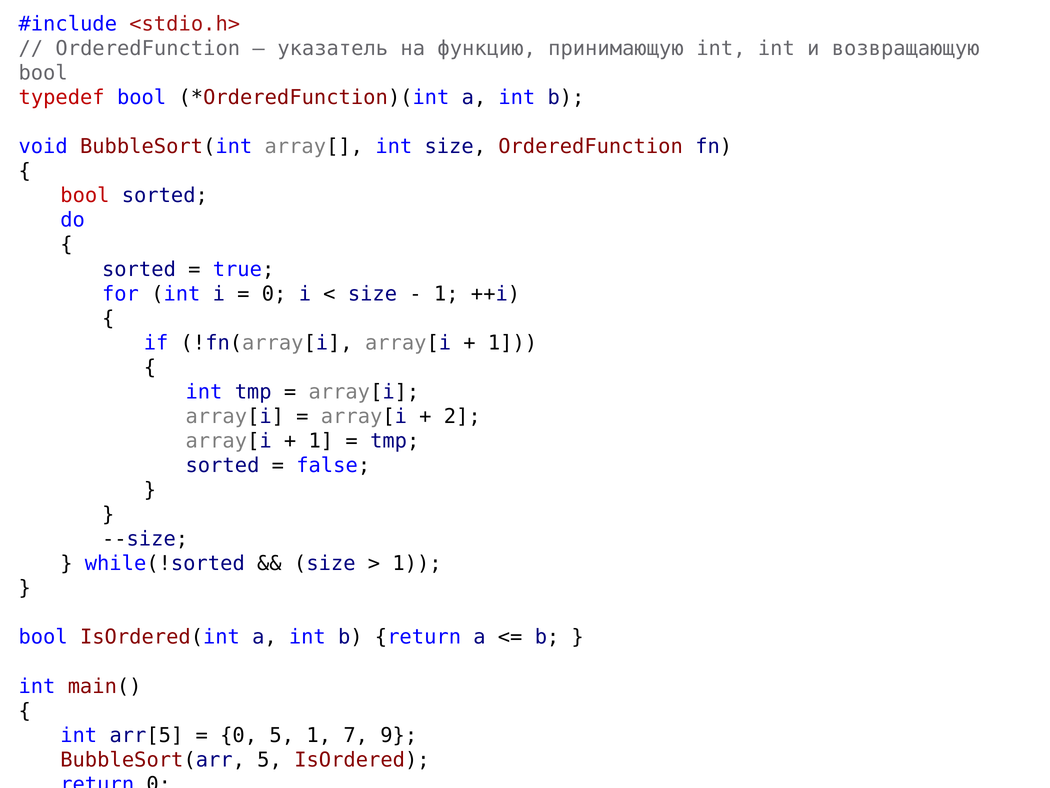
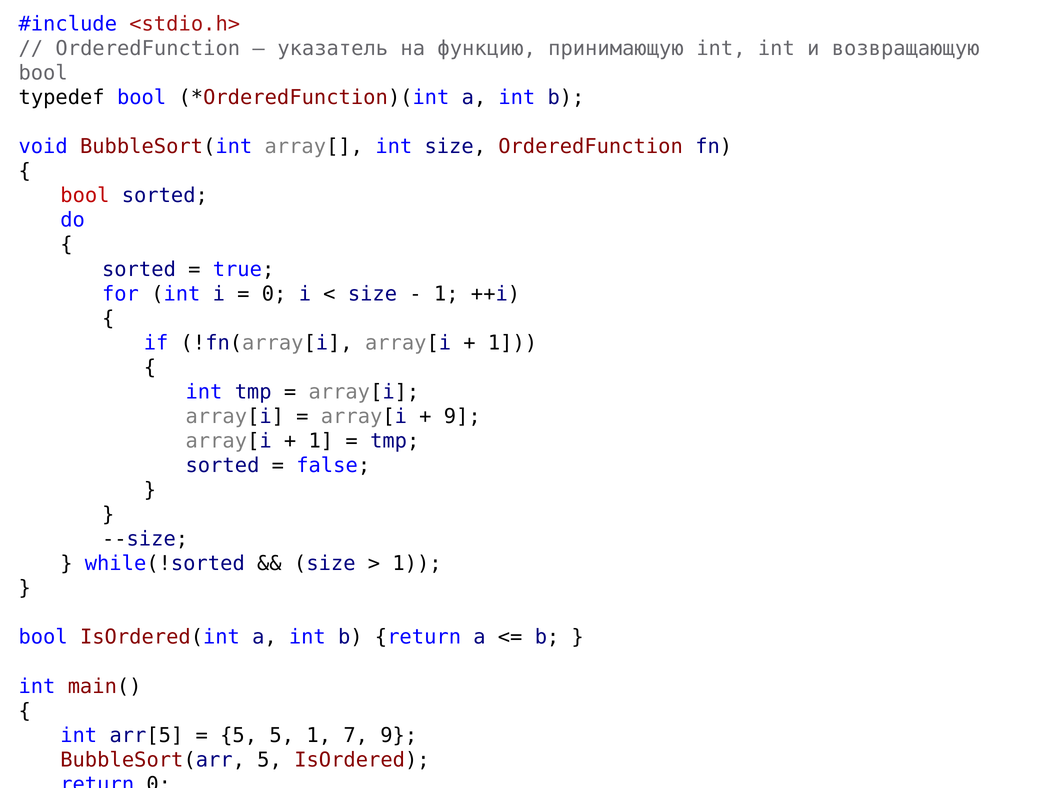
typedef colour: red -> black (62, 98)
2: 2 -> 9 (462, 416)
0: 0 -> 5 (239, 735)
